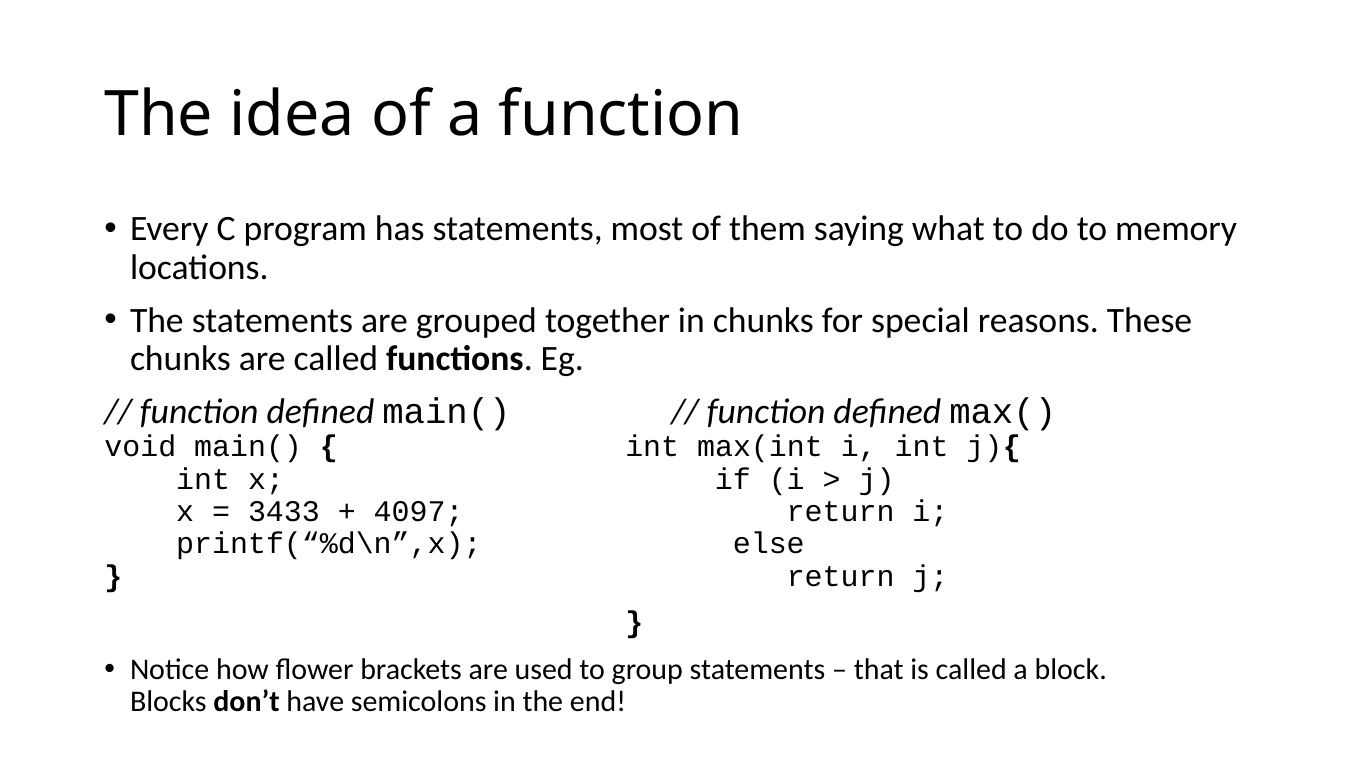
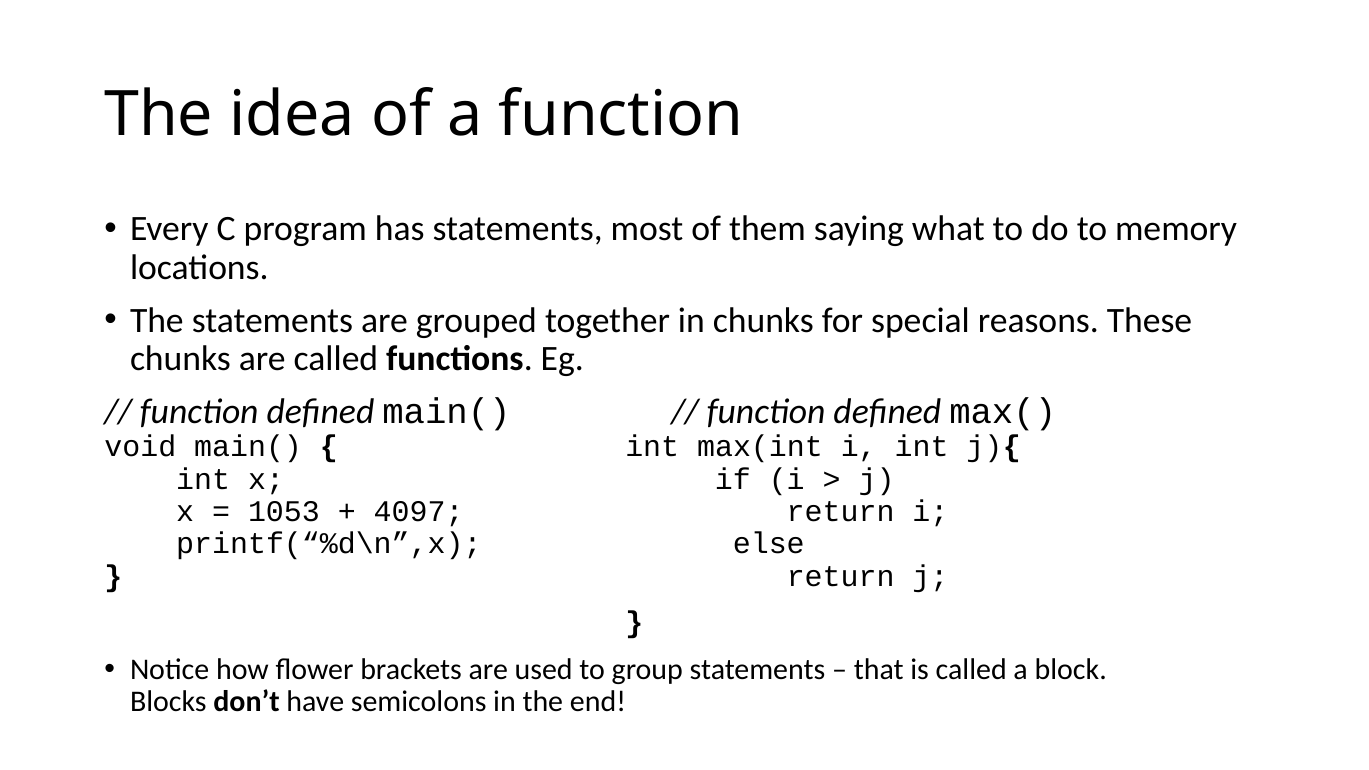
3433: 3433 -> 1053 (284, 512)
